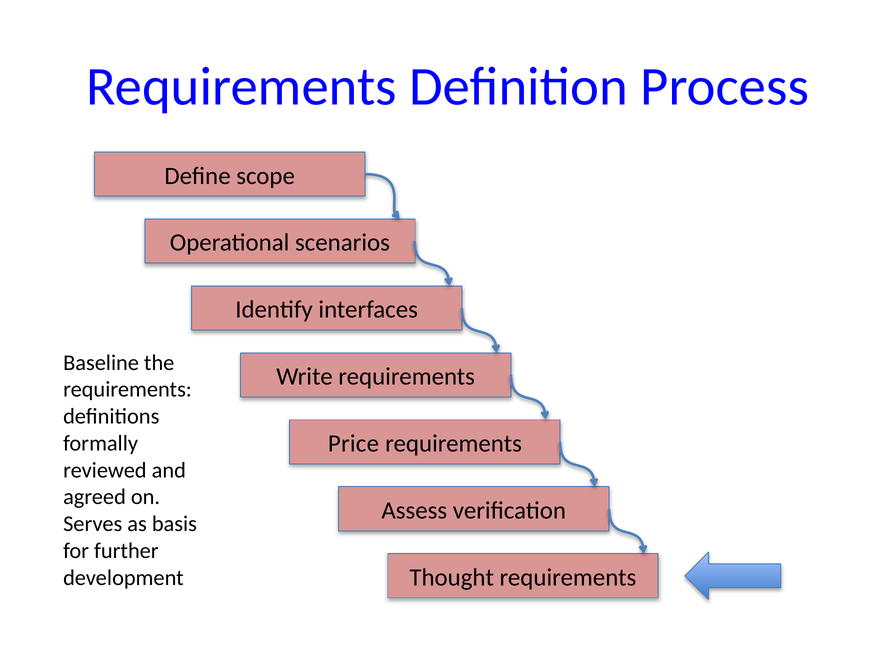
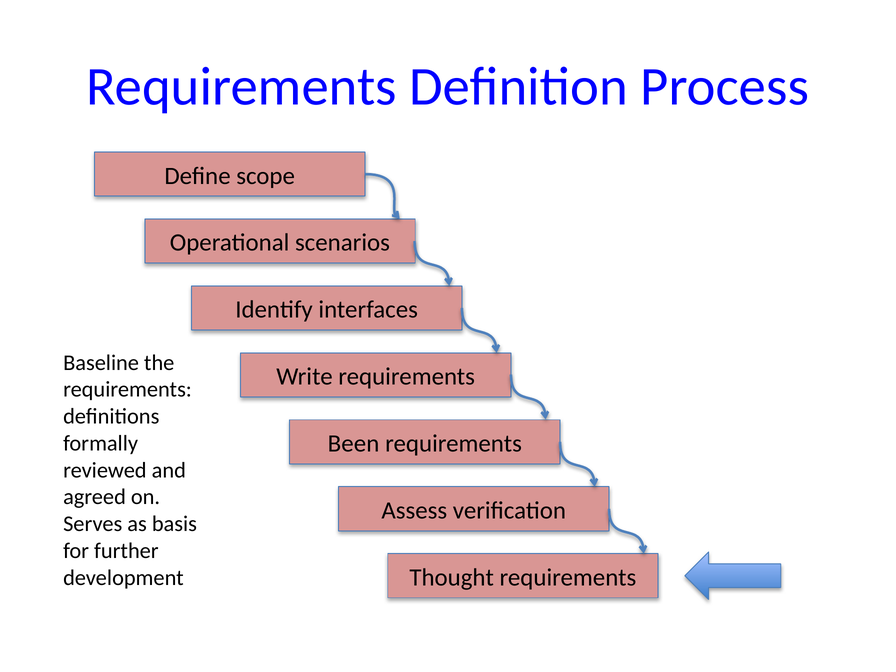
Price: Price -> Been (354, 444)
